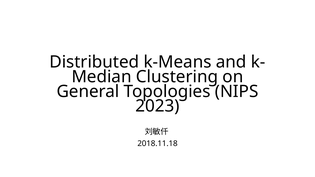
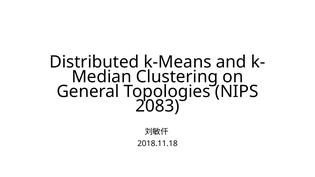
2023: 2023 -> 2083 (157, 106)
